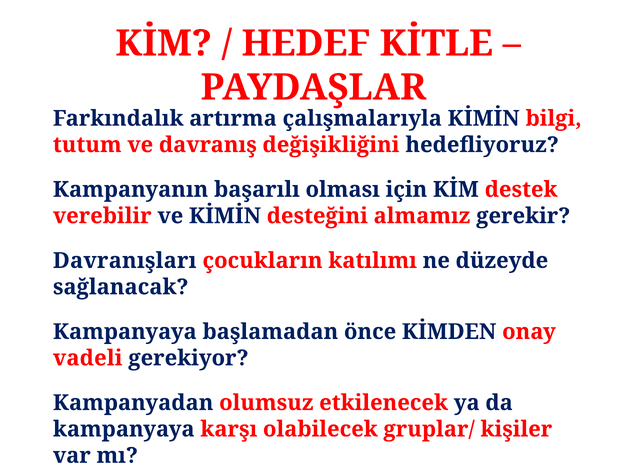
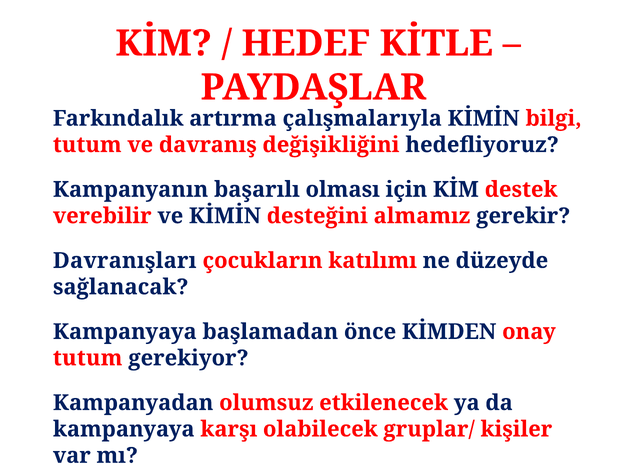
vadeli: vadeli -> tutum (88, 358)
